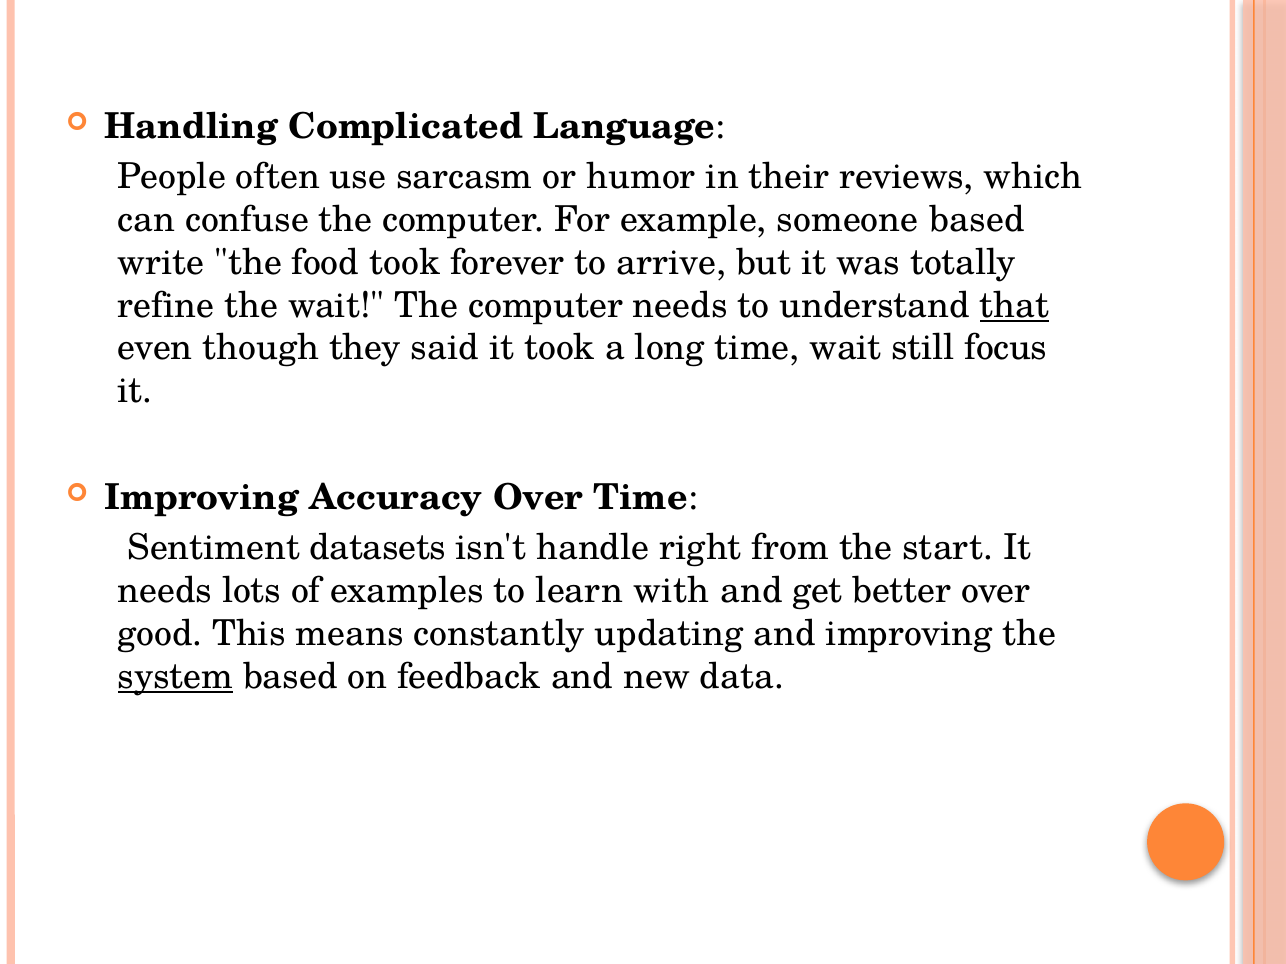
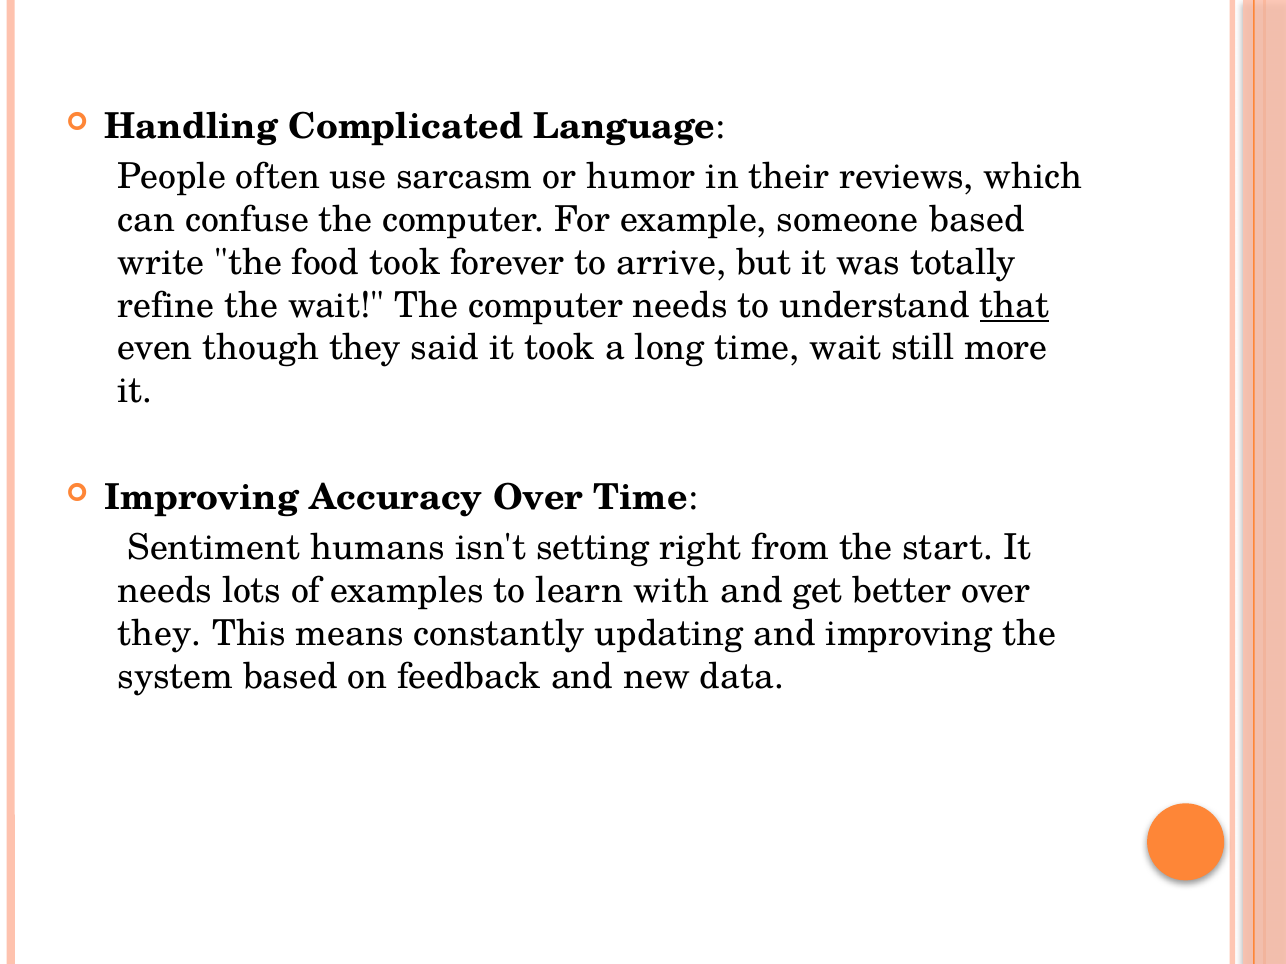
focus: focus -> more (1006, 348)
datasets: datasets -> humans (378, 548)
handle: handle -> setting (593, 548)
good: good -> they (160, 634)
system underline: present -> none (175, 677)
